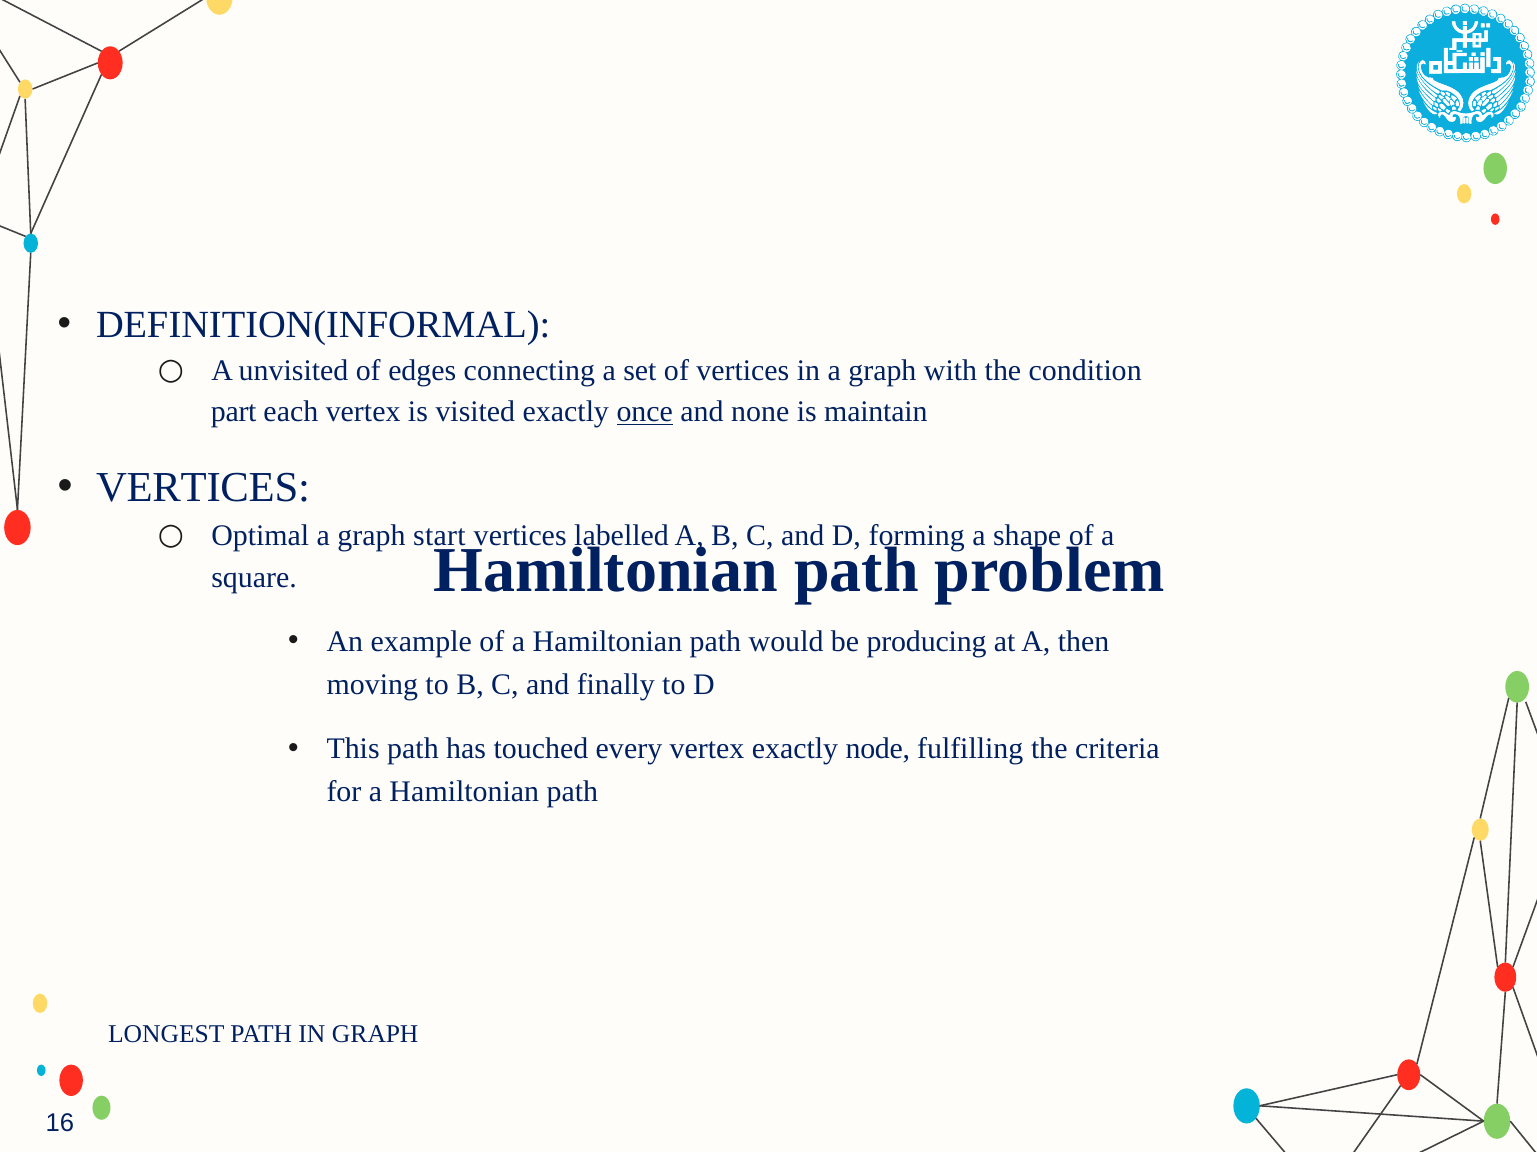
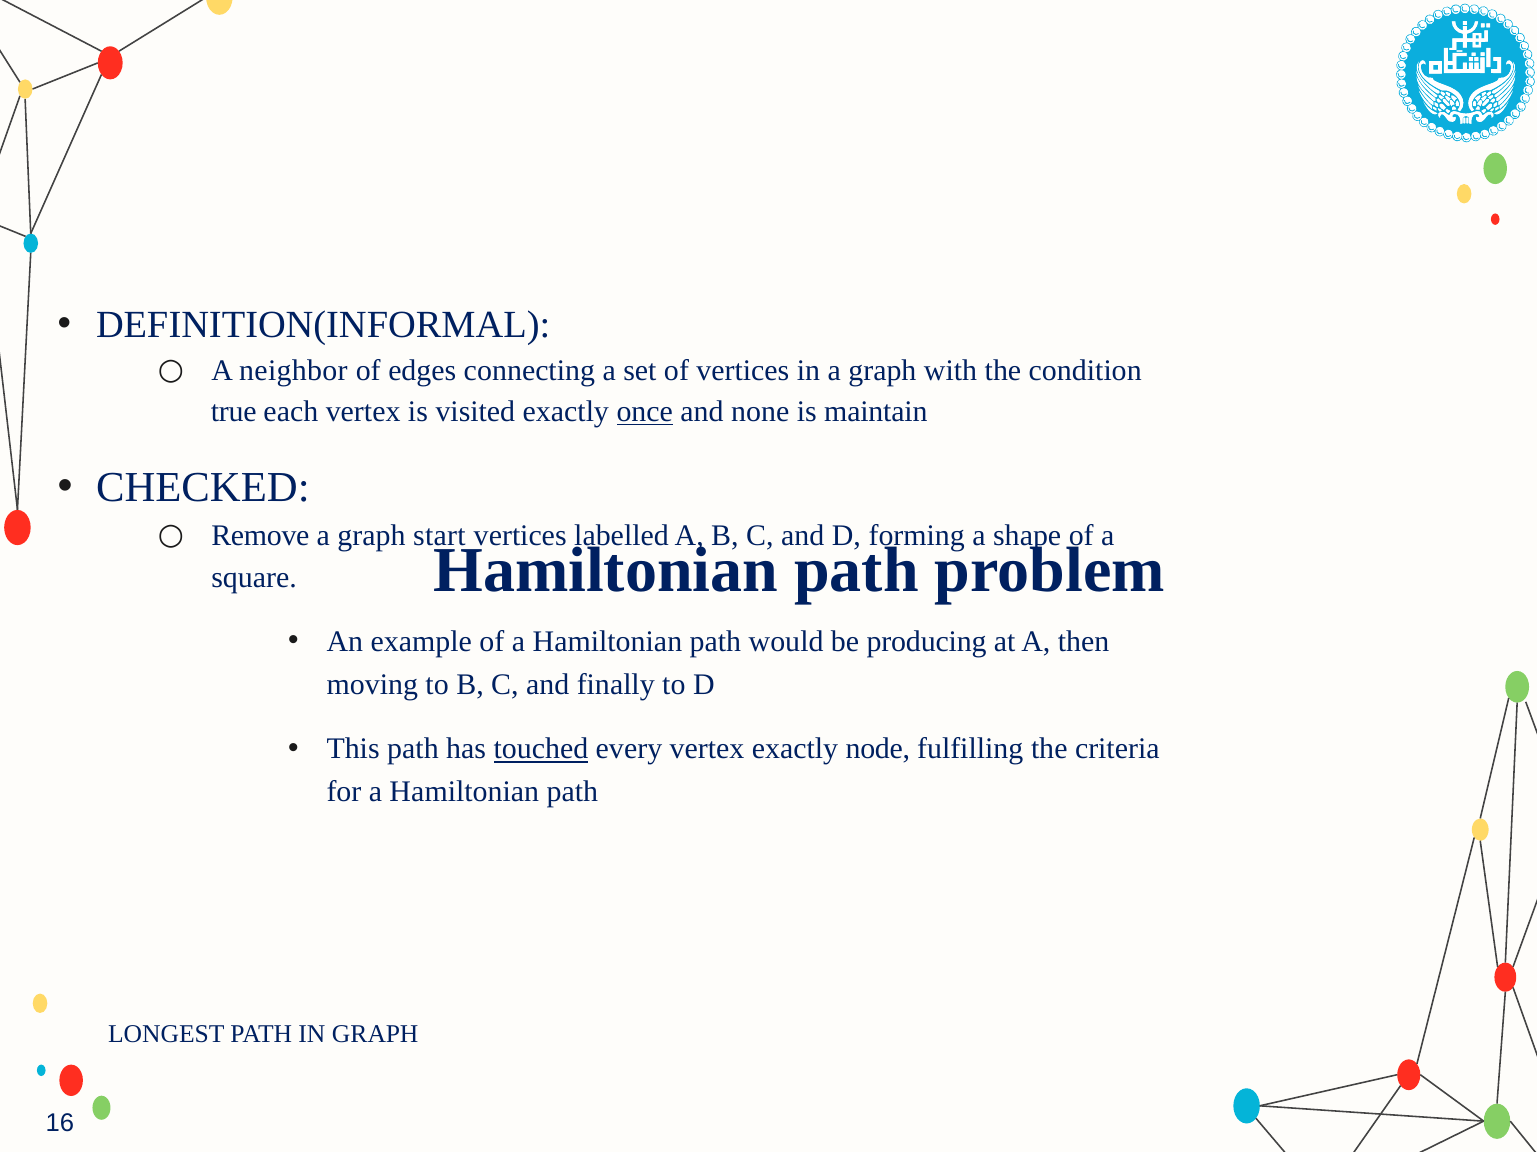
unvisited: unvisited -> neighbor (293, 371)
part: part -> true (234, 412)
VERTICES: VERTICES -> CHECKED (203, 488)
Optimal: Optimal -> Remove (260, 536)
touched underline: none -> present (541, 749)
